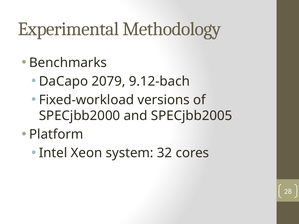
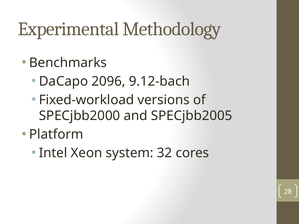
2079: 2079 -> 2096 (109, 81)
